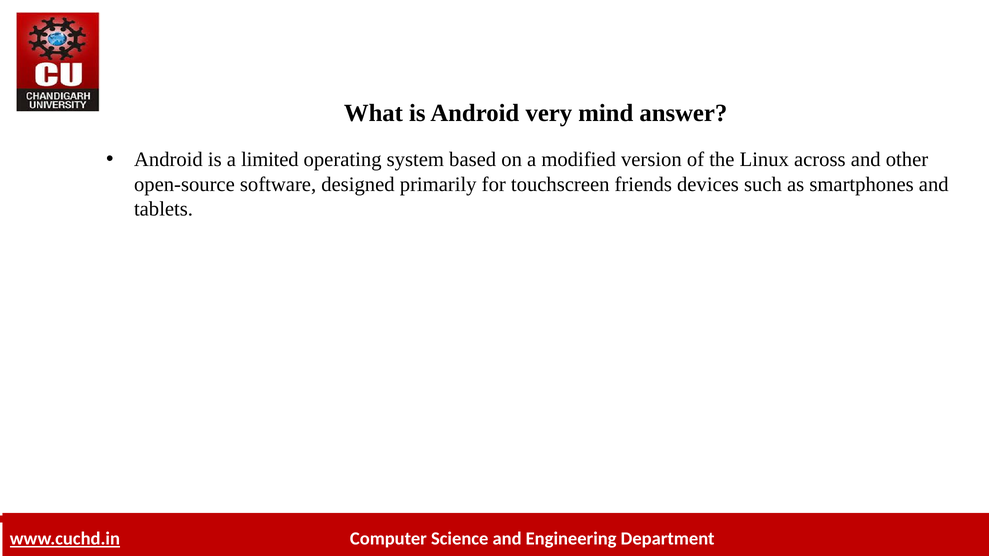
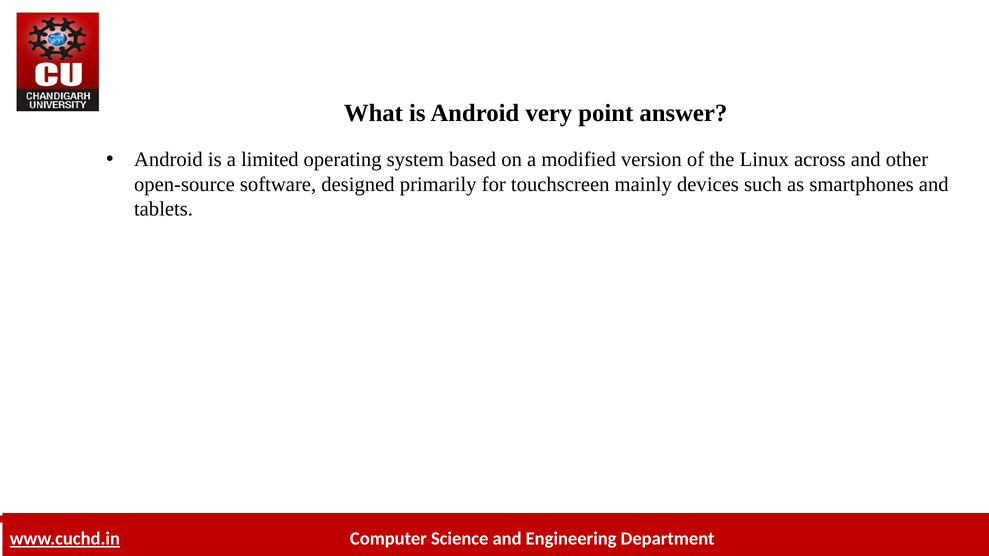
mind: mind -> point (606, 113)
friends: friends -> mainly (643, 184)
